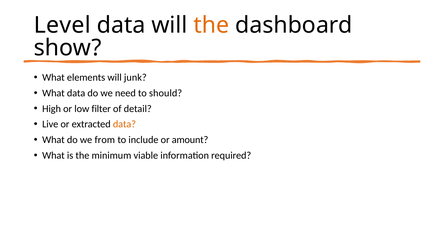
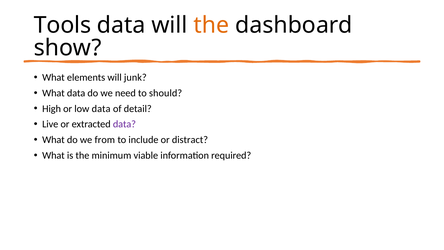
Level: Level -> Tools (62, 25)
low filter: filter -> data (101, 109)
data colour: orange -> purple (124, 124)
amount: amount -> distract (190, 140)
